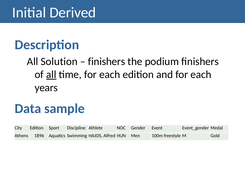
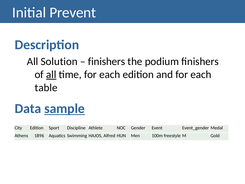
Derived: Derived -> Prevent (73, 13)
years: years -> table (46, 87)
sample underline: none -> present (65, 109)
